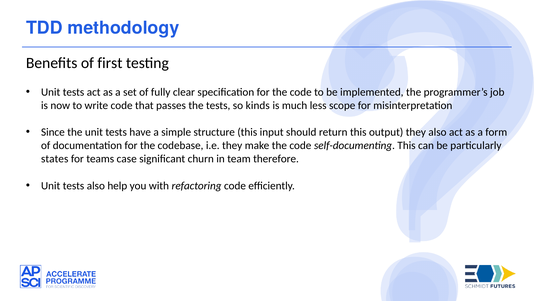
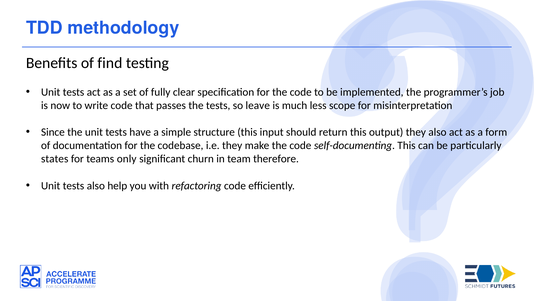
first: first -> find (110, 63)
kinds: kinds -> leave (258, 105)
case: case -> only (127, 159)
